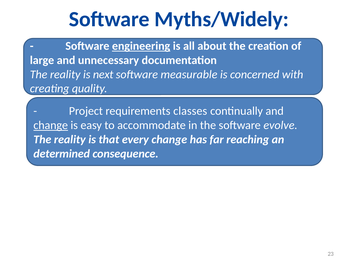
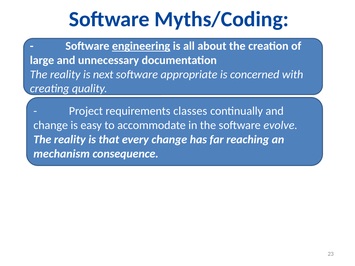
Myths/Widely: Myths/Widely -> Myths/Coding (222, 19)
measurable: measurable -> appropriate (189, 74)
change underline: present -> none (51, 125)
determined: determined -> mechanism (62, 154)
